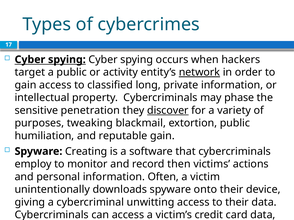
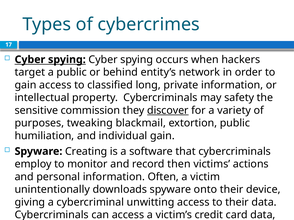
activity: activity -> behind (120, 72)
network underline: present -> none (199, 72)
phase: phase -> safety (239, 98)
penetration: penetration -> commission (90, 111)
reputable: reputable -> individual (123, 136)
